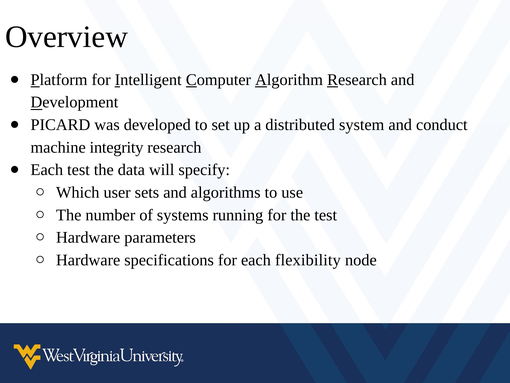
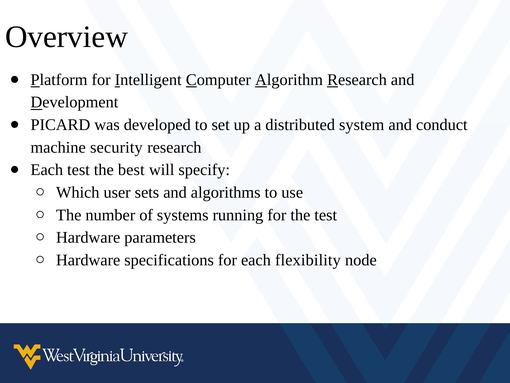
integrity: integrity -> security (116, 147)
data: data -> best (131, 170)
